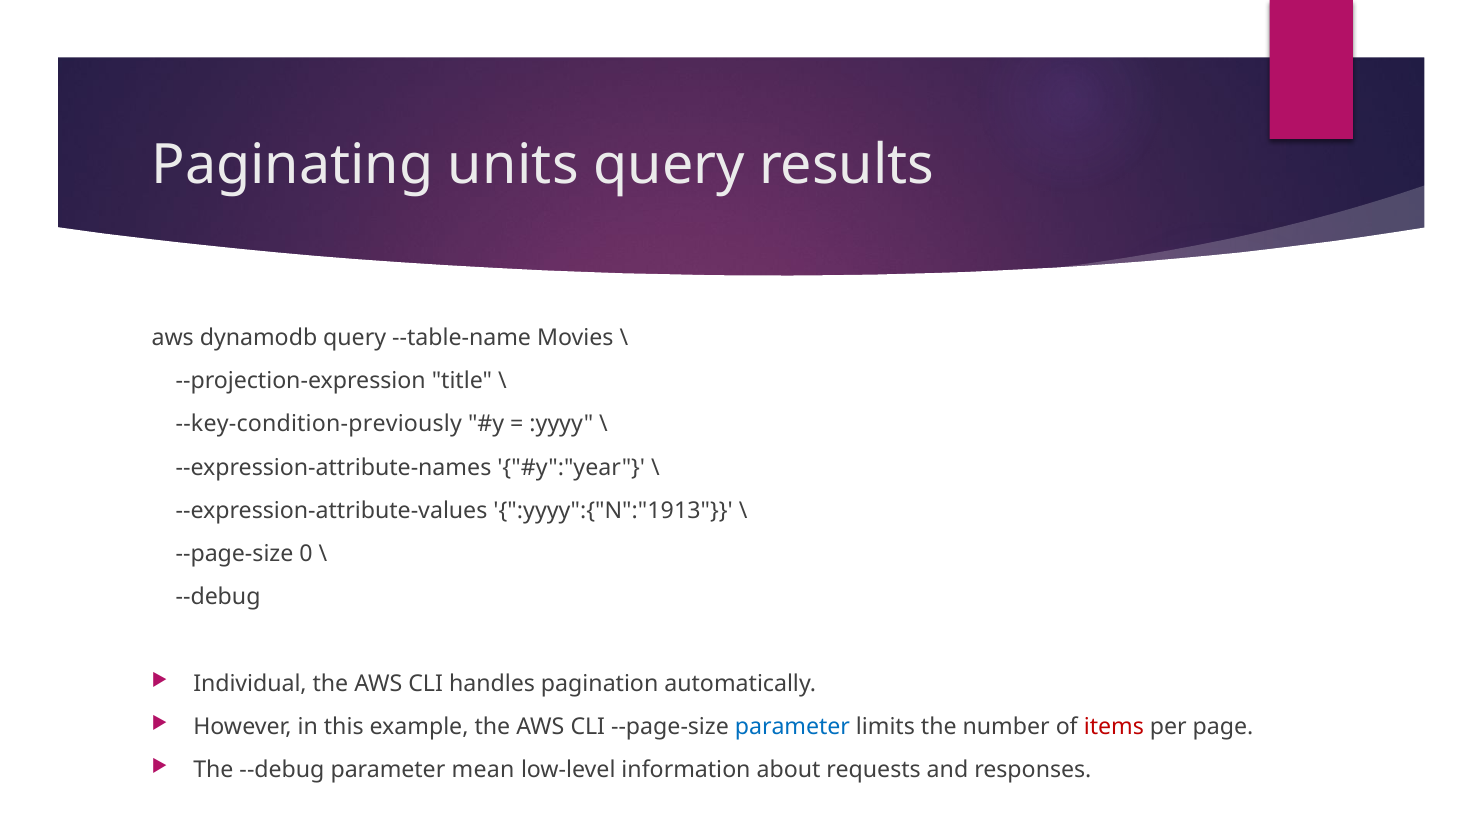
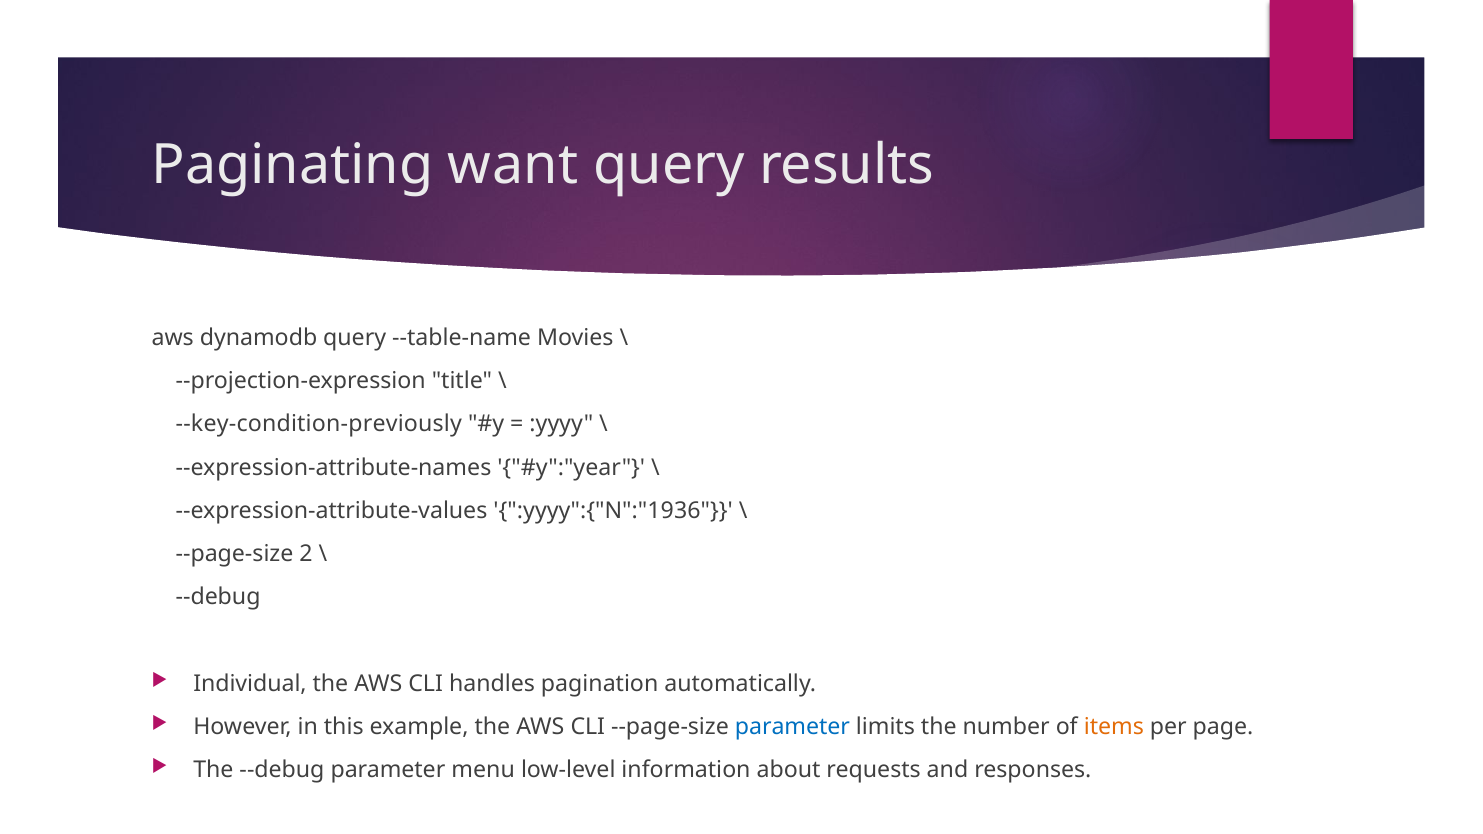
units: units -> want (513, 165)
:yyyy":{"N":"1913: :yyyy":{"N":"1913 -> :yyyy":{"N":"1936 (613, 511)
0: 0 -> 2 (306, 554)
items colour: red -> orange (1114, 727)
mean: mean -> menu (483, 770)
